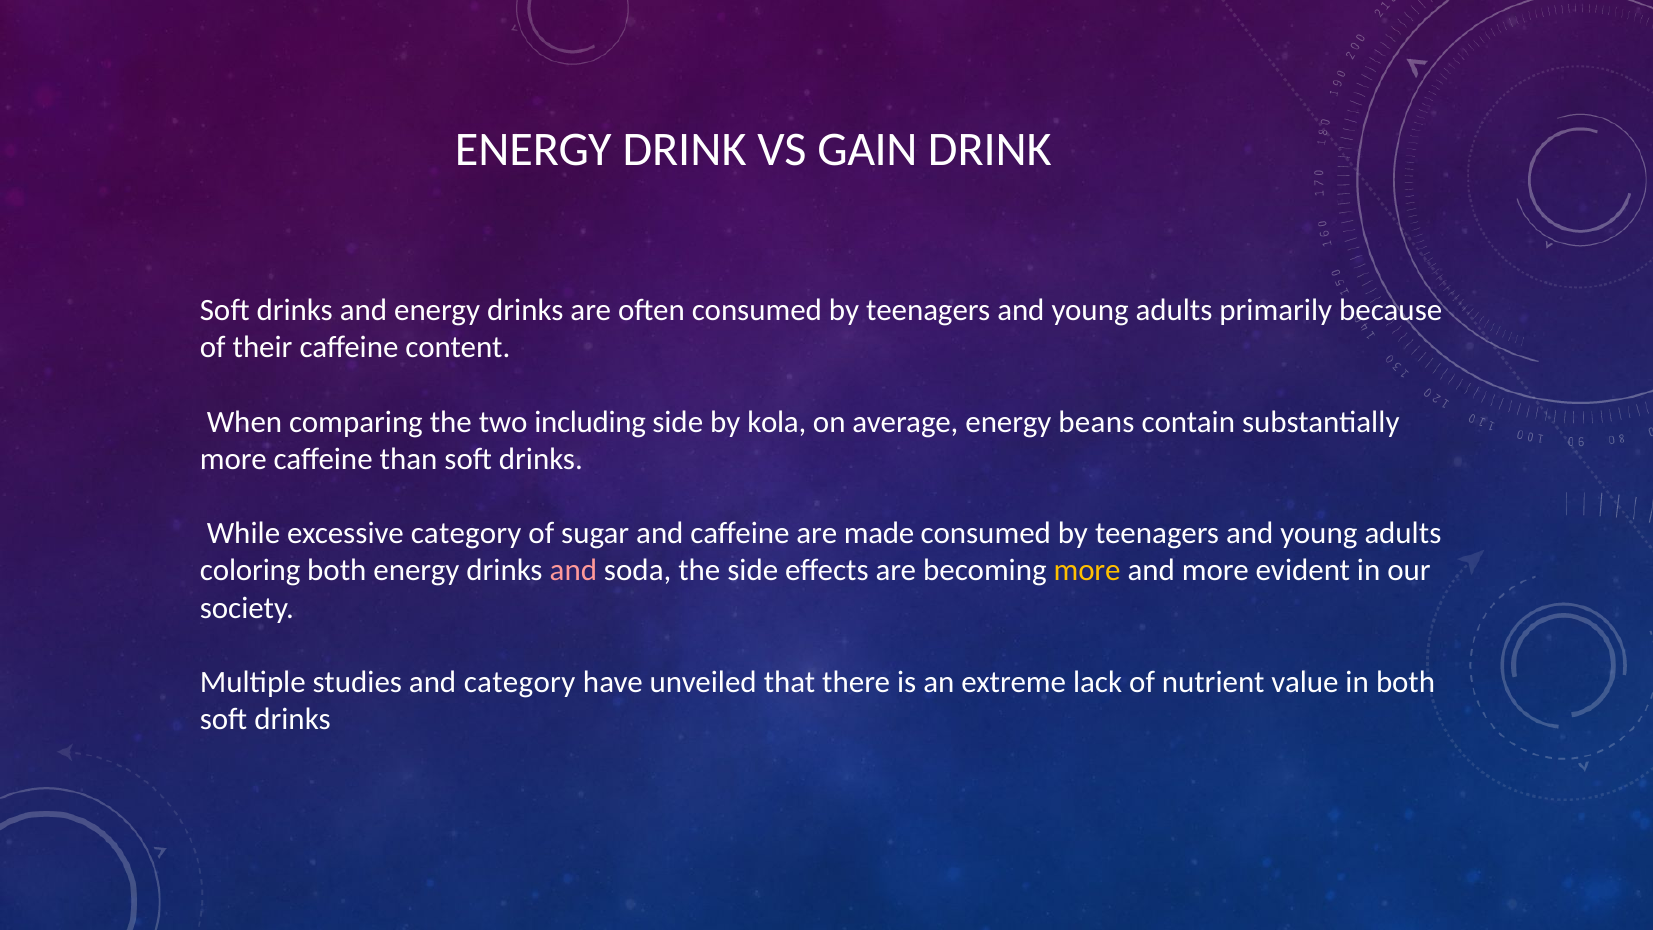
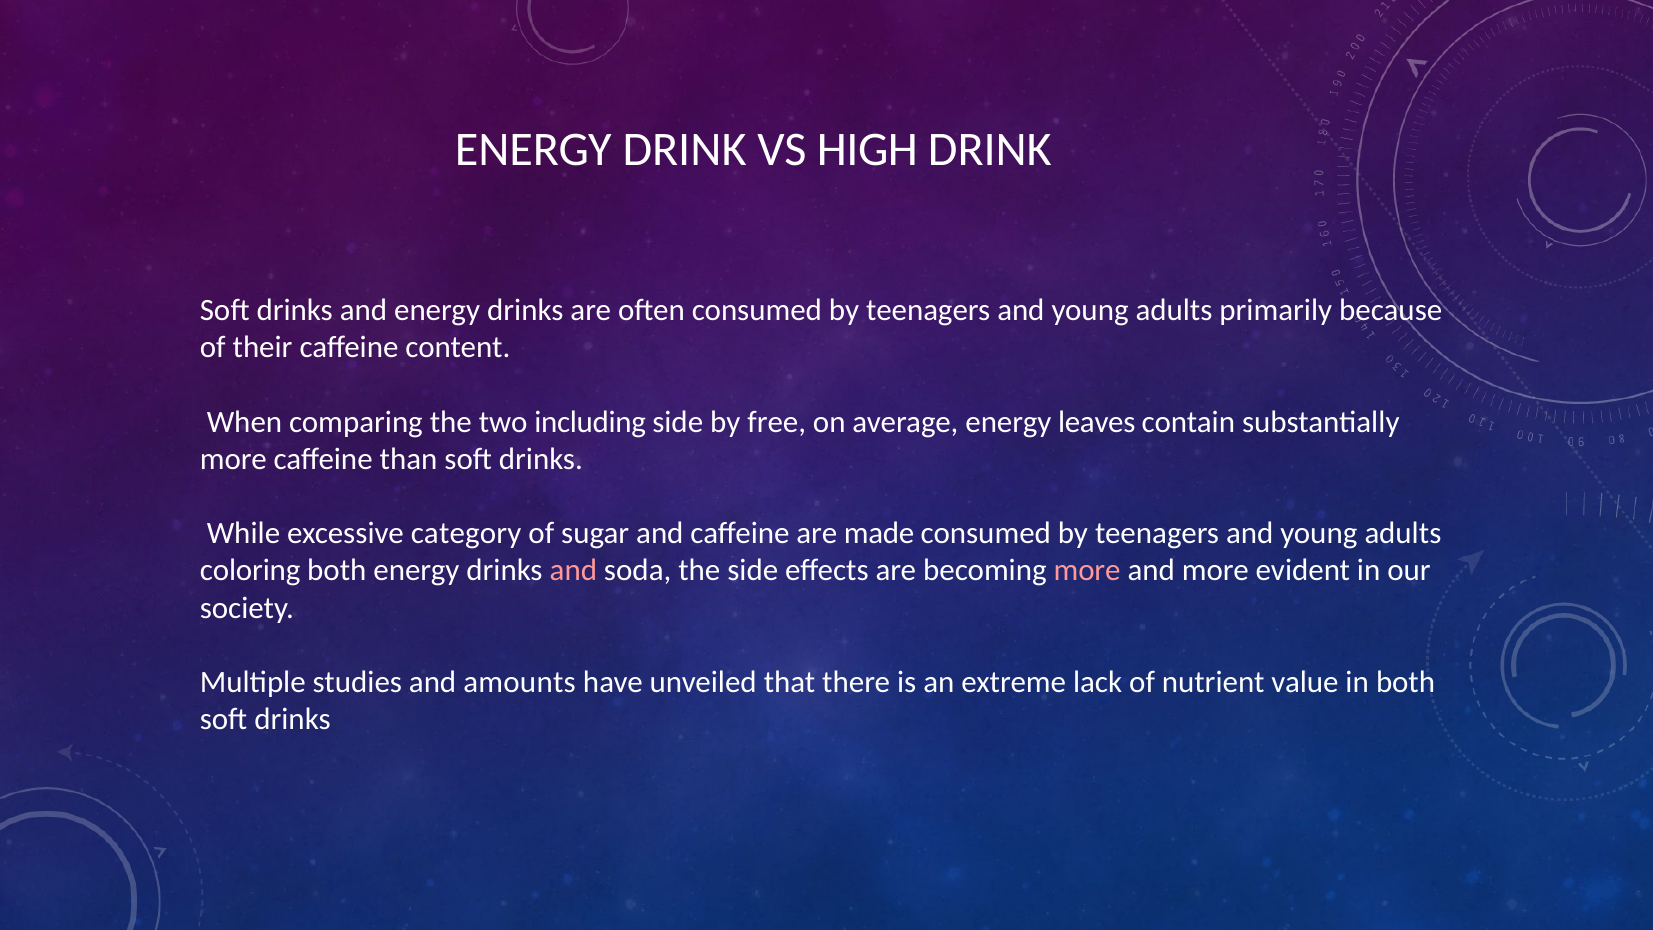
GAIN: GAIN -> HIGH (867, 150)
kola: kola -> free (777, 422)
beans: beans -> leaves (1097, 422)
more colour: yellow -> pink (1087, 571)
and category: category -> amounts (520, 682)
